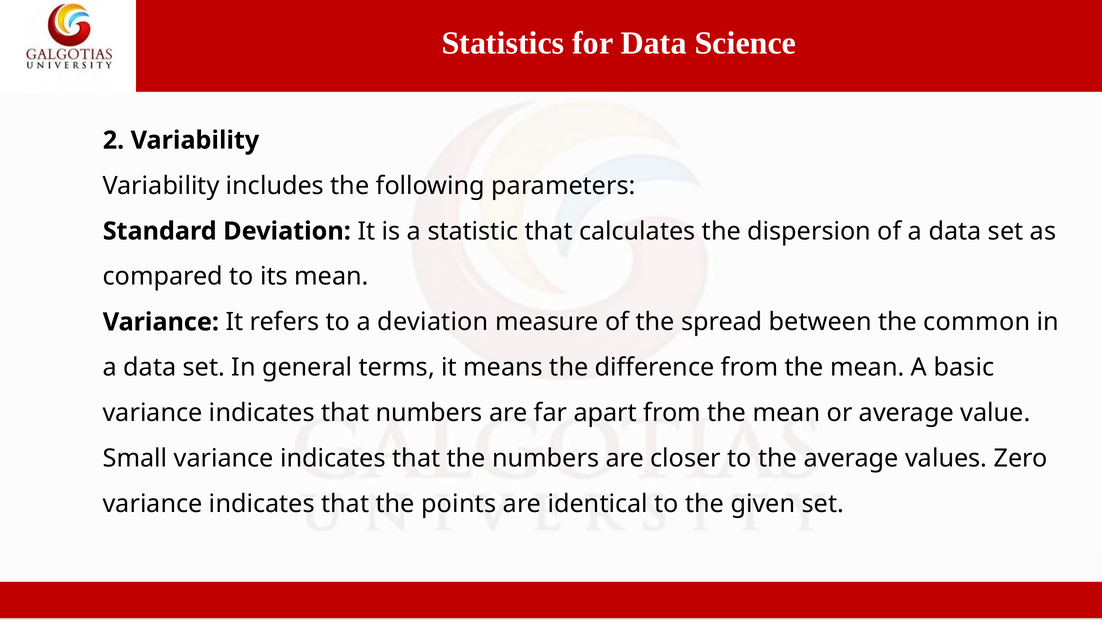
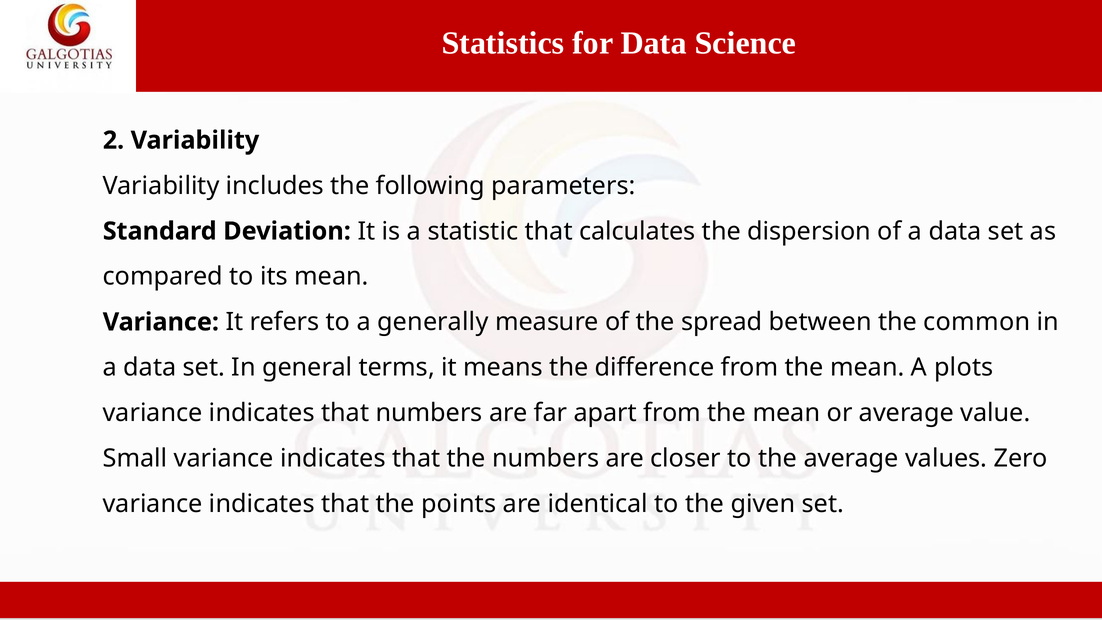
a deviation: deviation -> generally (433, 322)
basic: basic -> plots (964, 367)
